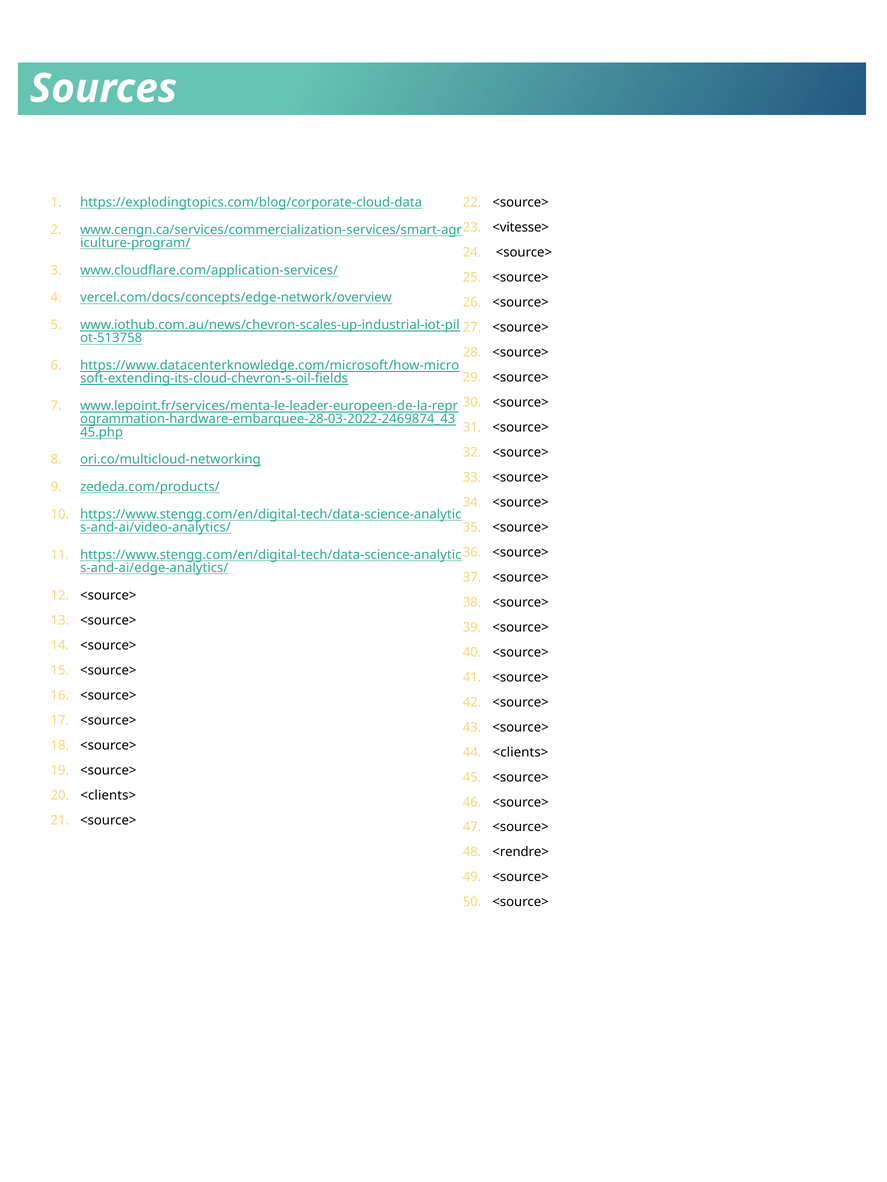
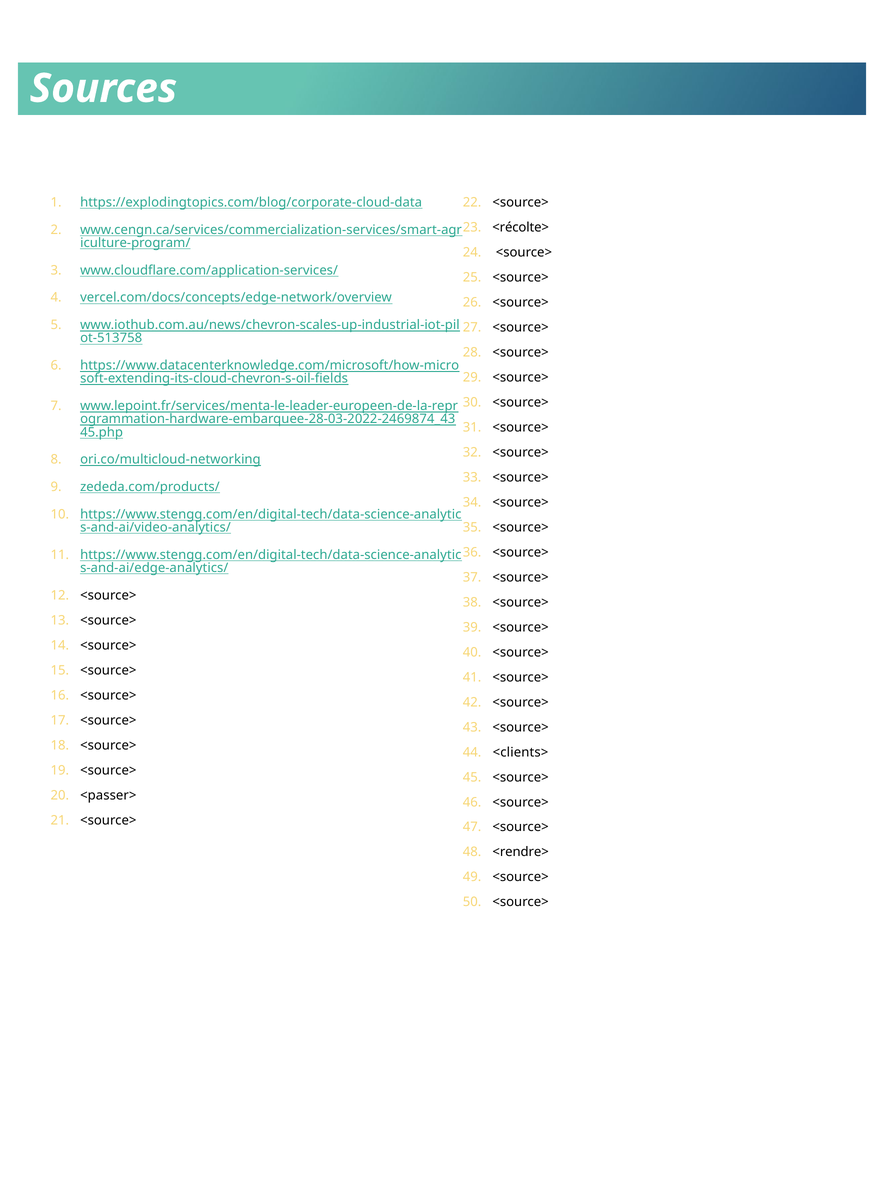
<vitesse>: <vitesse> -> <récolte> (521, 228)
<clients>: <clients> -> <passer> (108, 796)
